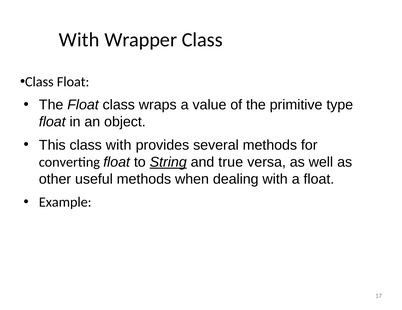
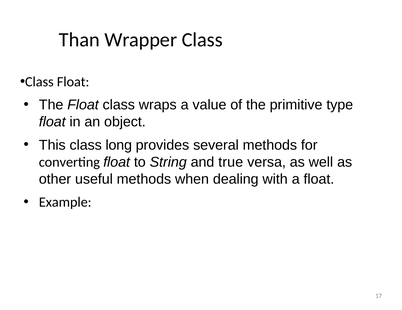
With: With -> Than (79, 40)
class with: with -> long (119, 145)
String underline: present -> none (168, 162)
